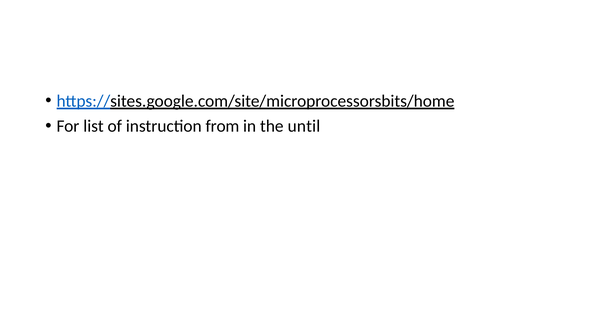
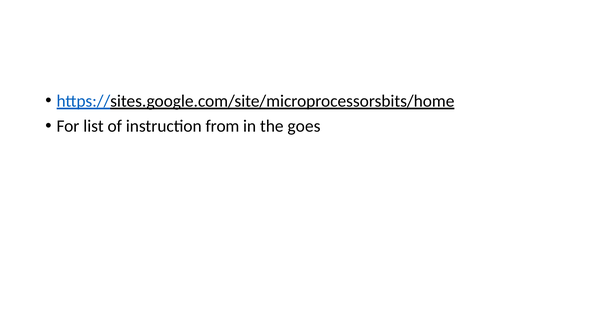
until: until -> goes (304, 126)
